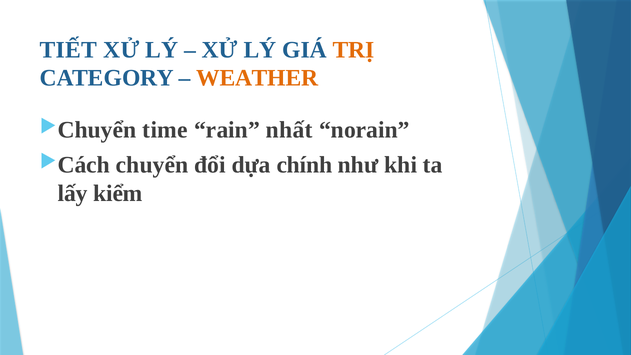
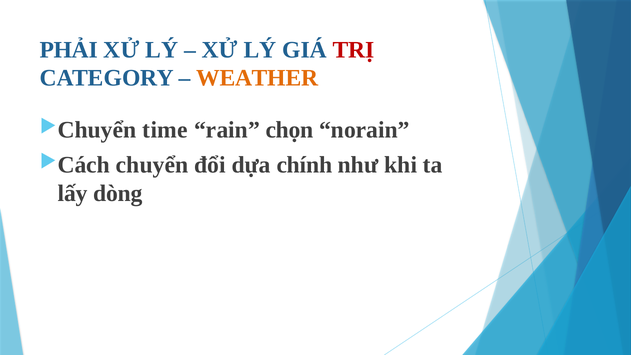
TIẾT: TIẾT -> PHẢI (69, 50)
TRỊ colour: orange -> red (354, 50)
nhất: nhất -> chọn (290, 130)
kiểm: kiểm -> dòng (118, 193)
